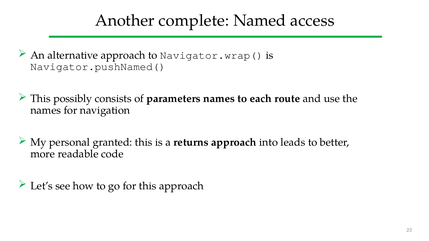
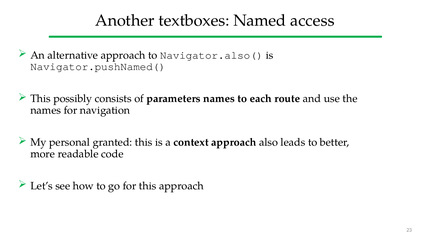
complete: complete -> textboxes (194, 21)
Navigator.wrap(: Navigator.wrap( -> Navigator.also( (212, 55)
returns: returns -> context (191, 143)
into: into -> also (269, 143)
